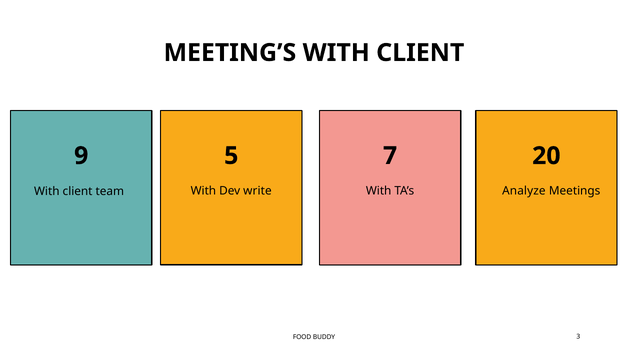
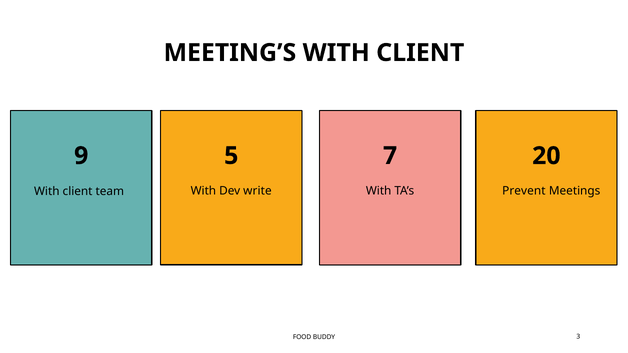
Analyze: Analyze -> Prevent (524, 191)
